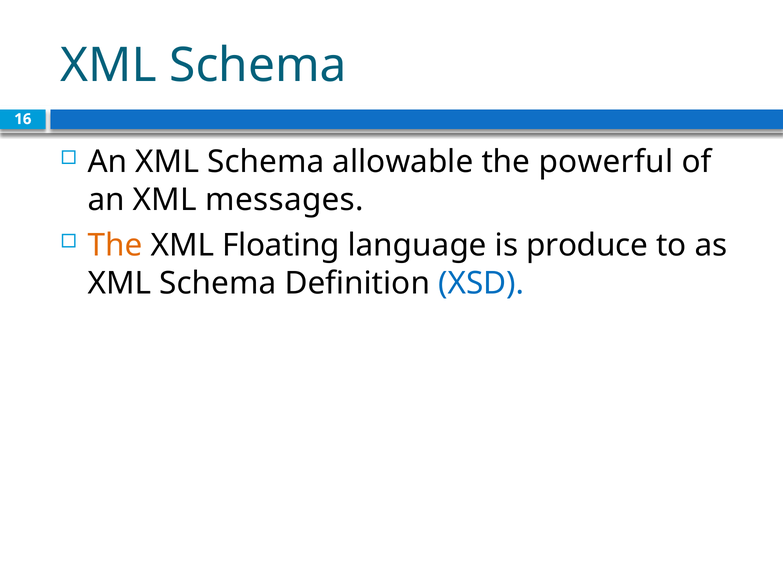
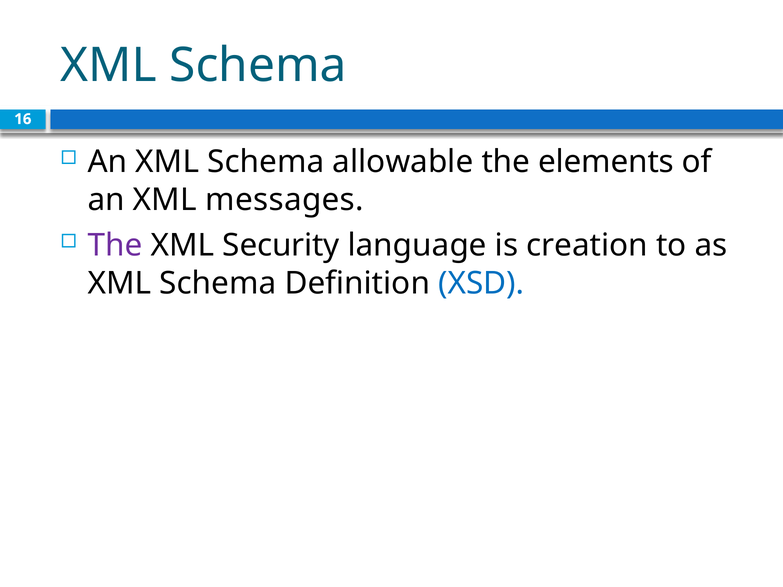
powerful: powerful -> elements (606, 162)
The colour: orange -> purple (115, 245)
Floating: Floating -> Security (281, 245)
produce: produce -> creation (587, 245)
